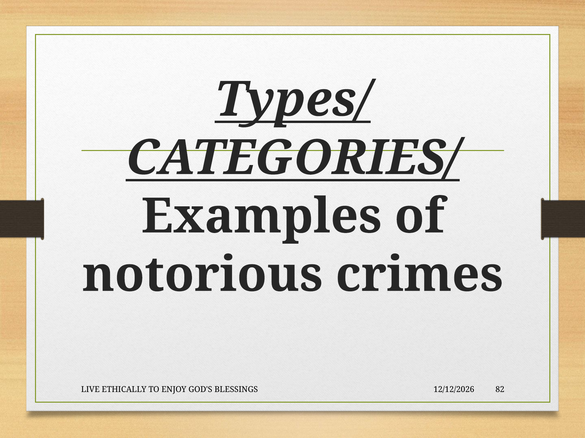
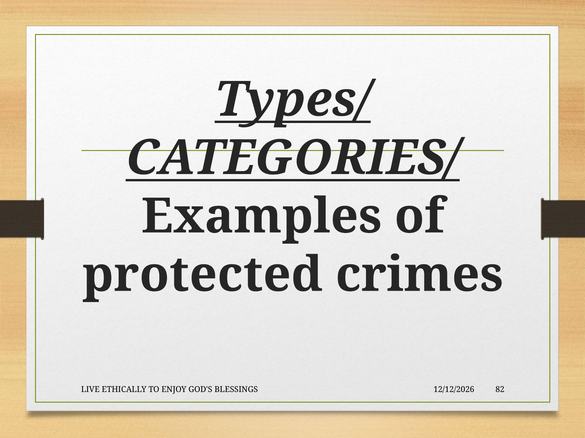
notorious: notorious -> protected (202, 275)
